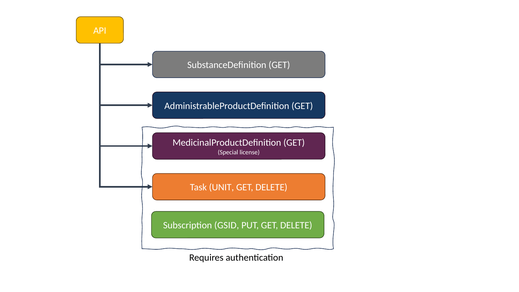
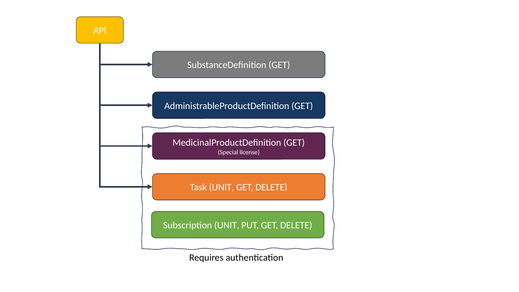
Subscription GSID: GSID -> UNIT (227, 225)
